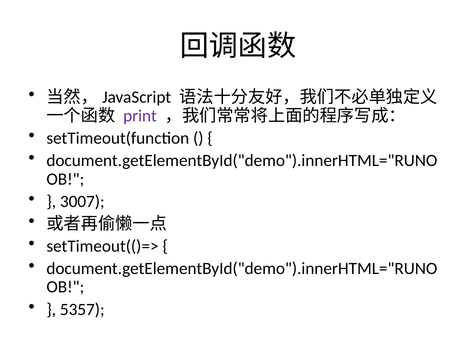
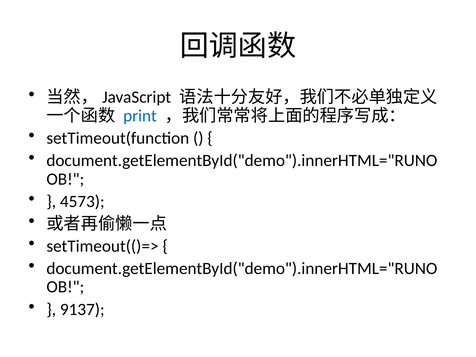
print colour: purple -> blue (140, 116)
3007: 3007 -> 4573 (82, 201)
5357: 5357 -> 9137 (82, 309)
